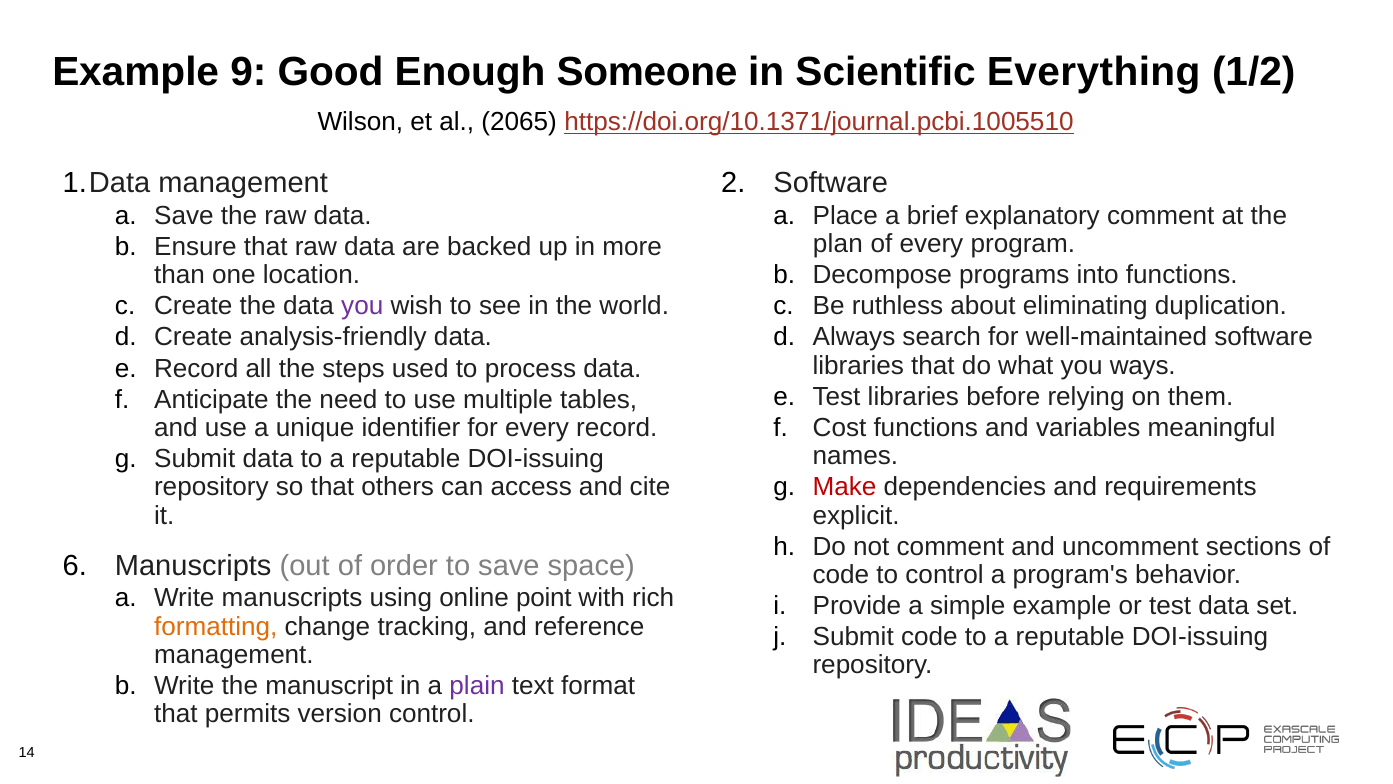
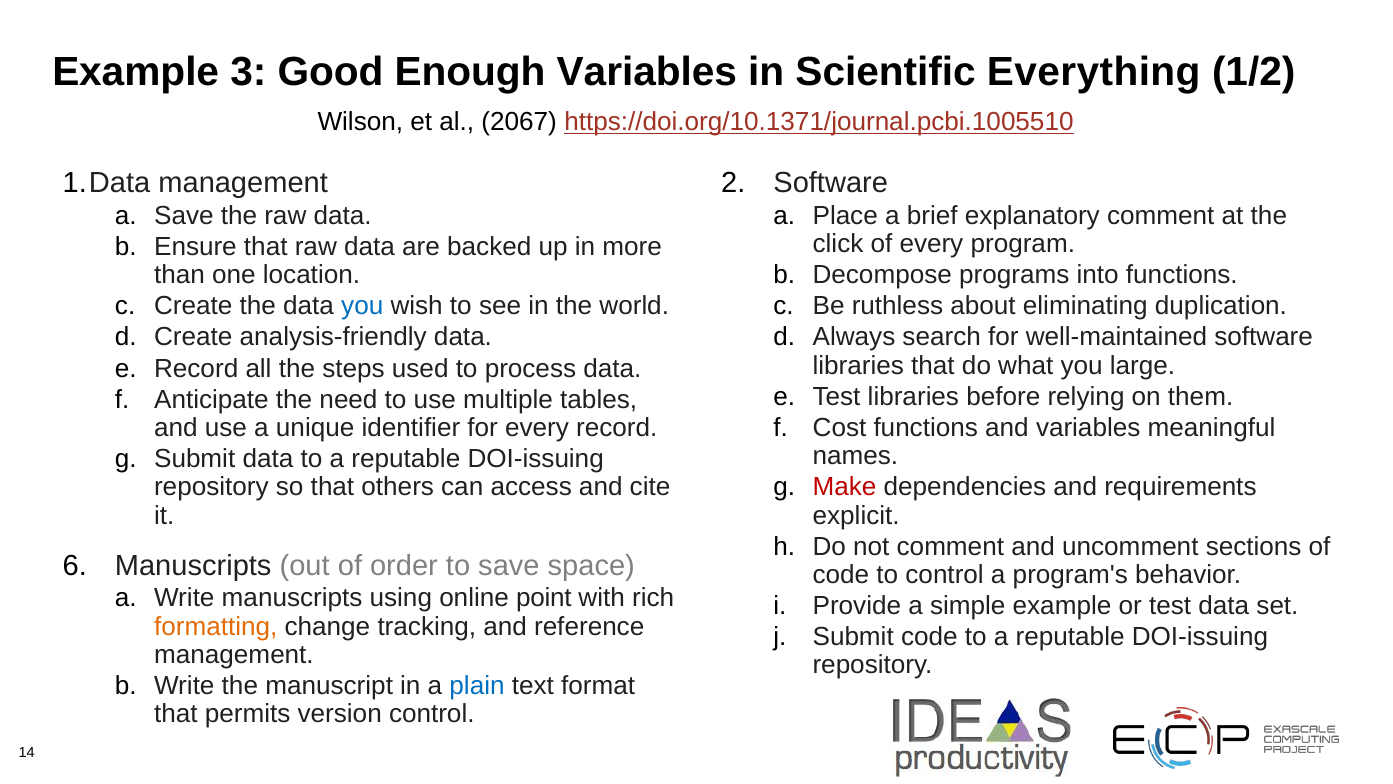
9: 9 -> 3 (248, 72)
Enough Someone: Someone -> Variables (647, 72)
2065: 2065 -> 2067 (519, 122)
plan: plan -> click (838, 244)
you colour: purple -> blue (362, 306)
ways: ways -> large (1143, 365)
plain colour: purple -> blue (477, 686)
